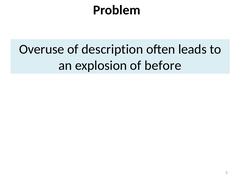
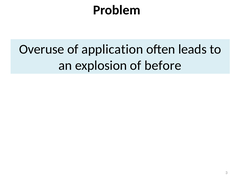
description: description -> application (112, 49)
